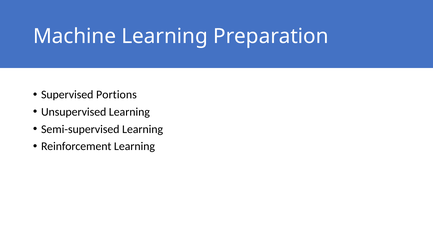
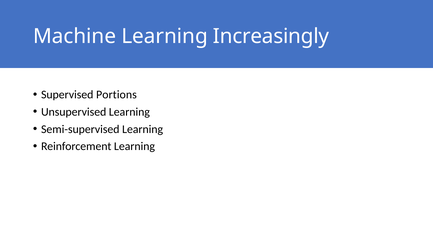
Preparation: Preparation -> Increasingly (271, 36)
